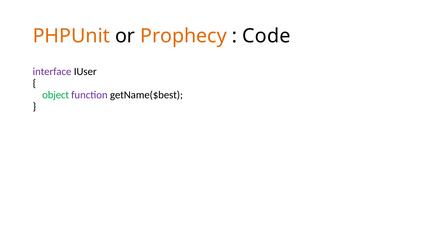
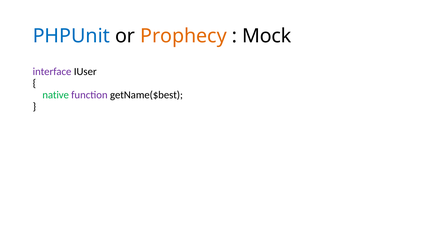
PHPUnit colour: orange -> blue (71, 36)
Code: Code -> Mock (267, 36)
object: object -> native (56, 95)
